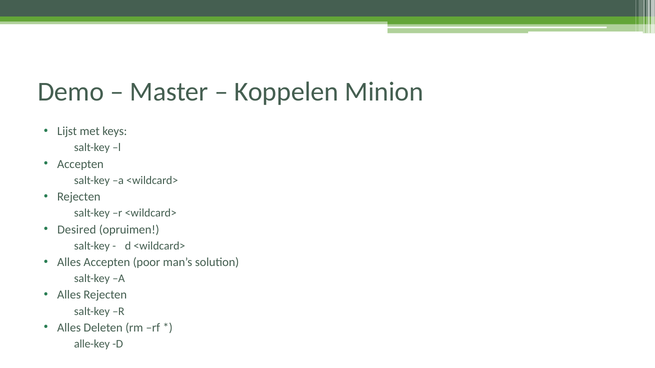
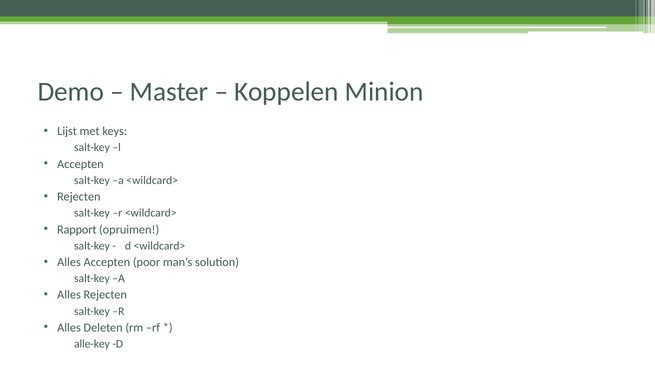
Desired: Desired -> Rapport (77, 230)
